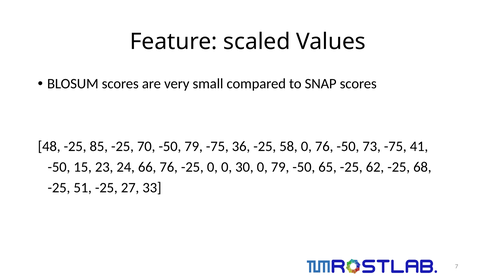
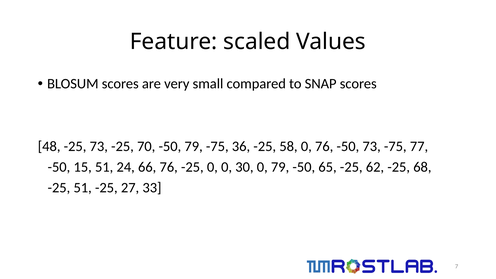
-25 85: 85 -> 73 (99, 146)
41: 41 -> 77 (419, 146)
15 23: 23 -> 51 (104, 167)
